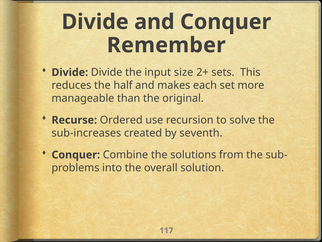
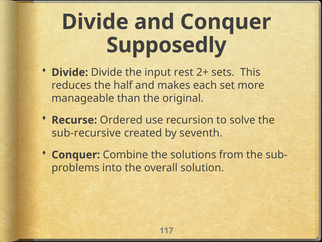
Remember: Remember -> Supposedly (166, 45)
size: size -> rest (184, 72)
sub-increases: sub-increases -> sub-recursive (86, 133)
